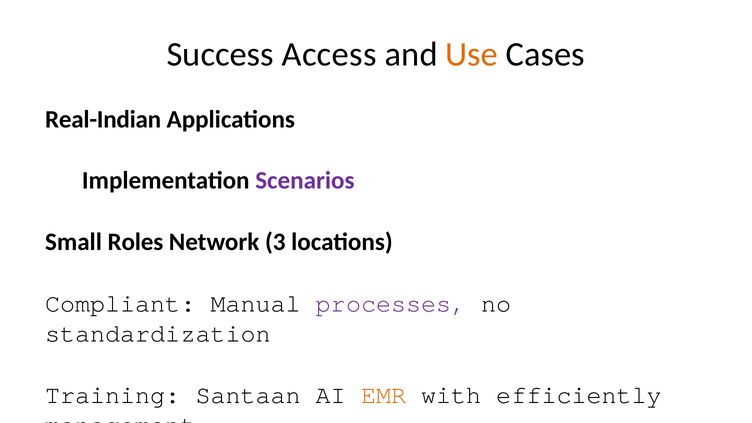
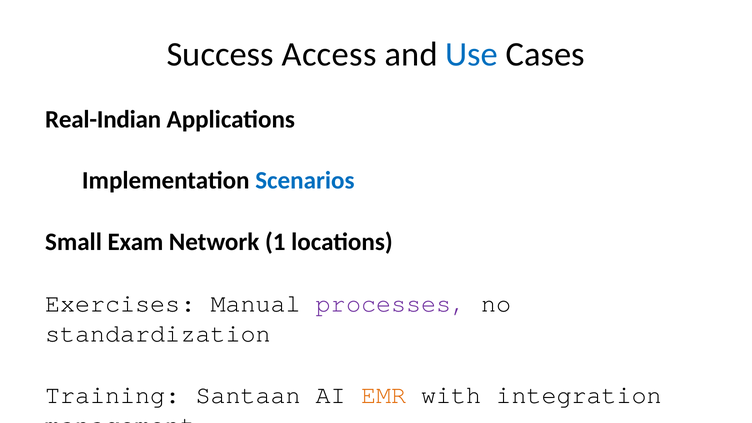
Use colour: orange -> blue (472, 55)
Scenarios colour: purple -> blue (305, 181)
Roles: Roles -> Exam (135, 242)
3: 3 -> 1 (275, 242)
Compliant: Compliant -> Exercises (120, 303)
efficiently: efficiently -> integration (579, 395)
